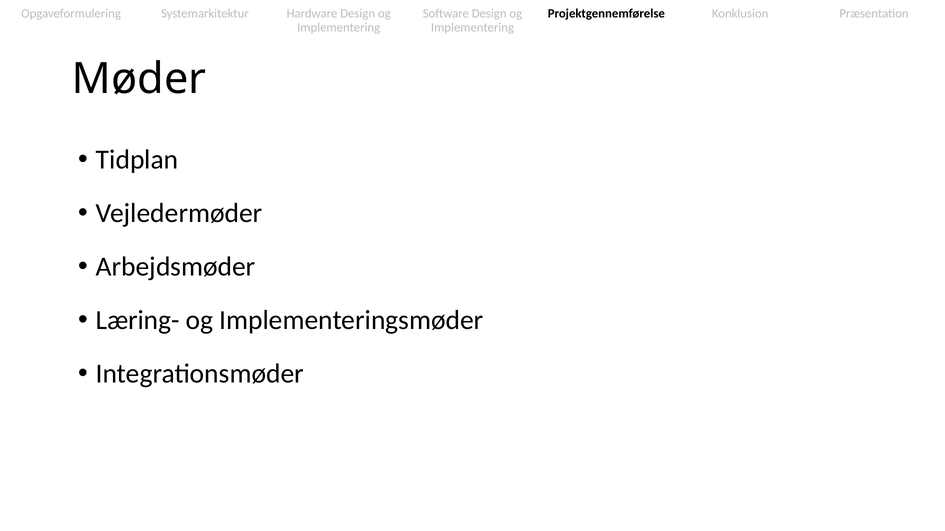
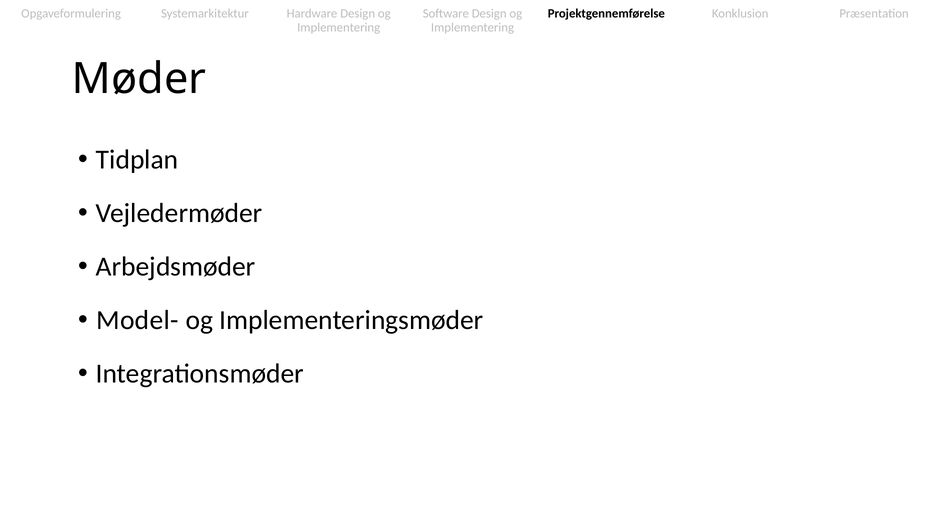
Læring-: Læring- -> Model- (137, 321)
